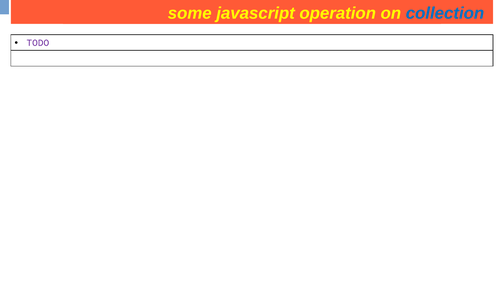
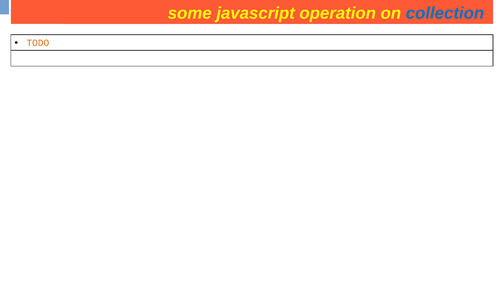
TODO colour: purple -> orange (38, 43)
